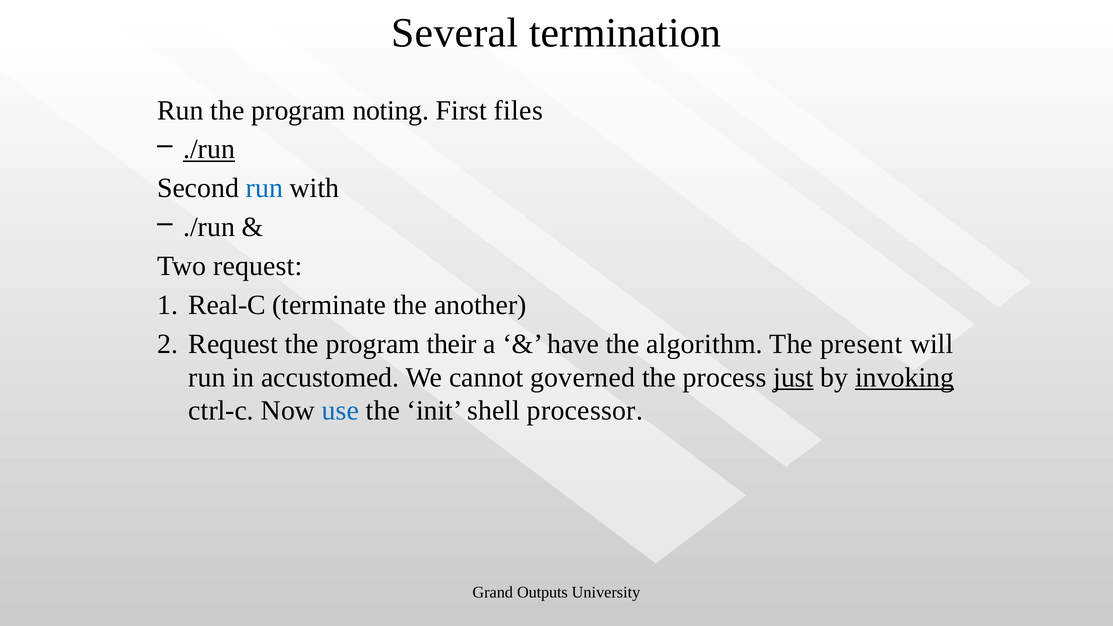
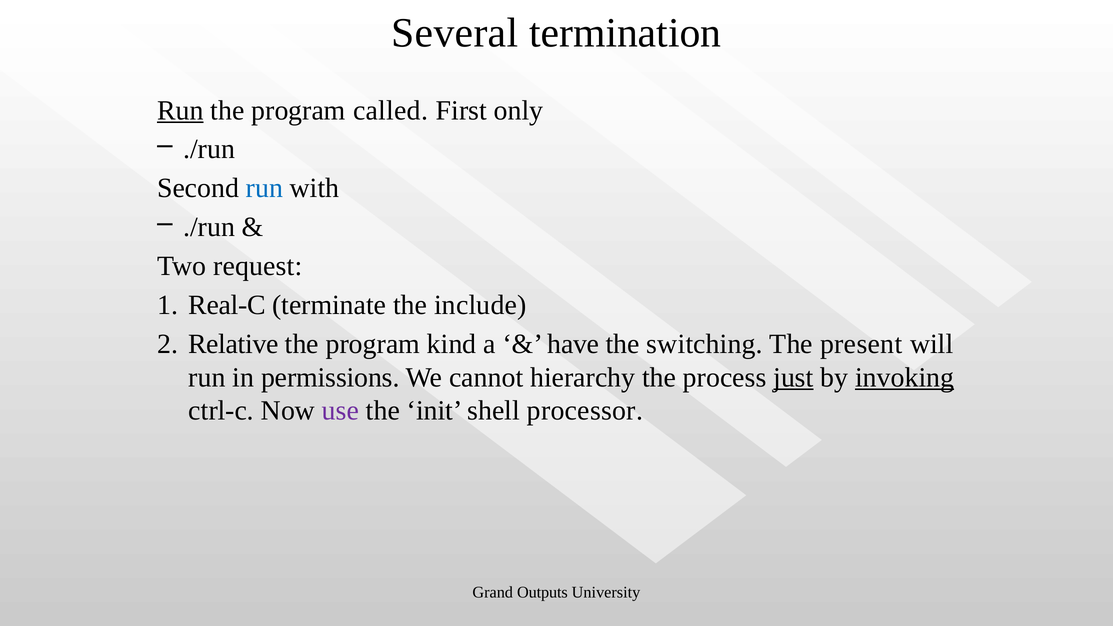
Run underline: none -> present (180, 110)
noting: noting -> called (391, 110)
files: files -> only (519, 110)
./run underline: present -> none (209, 149)
another: another -> include (480, 305)
Request: Request -> Relative (233, 344)
their: their -> kind (452, 344)
algorithm: algorithm -> switching (705, 344)
accustomed: accustomed -> permissions (330, 377)
governed: governed -> hierarchy (583, 377)
use colour: blue -> purple (340, 411)
